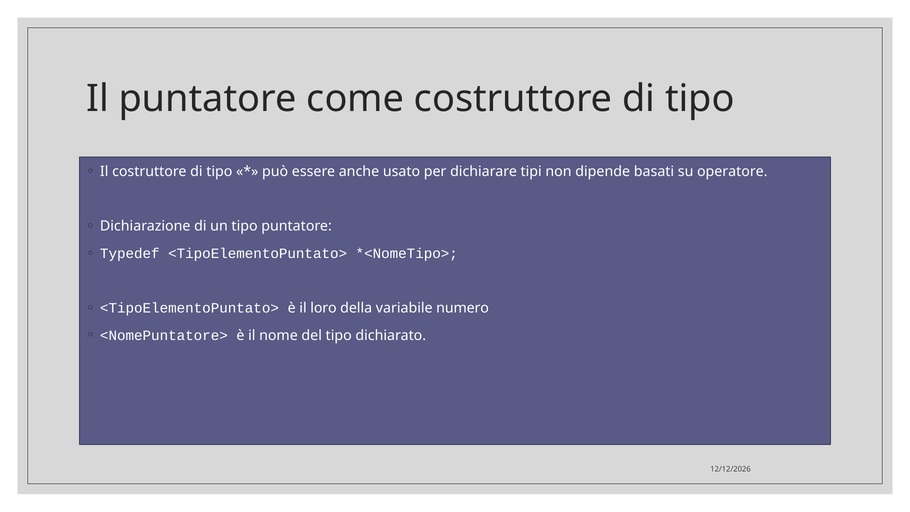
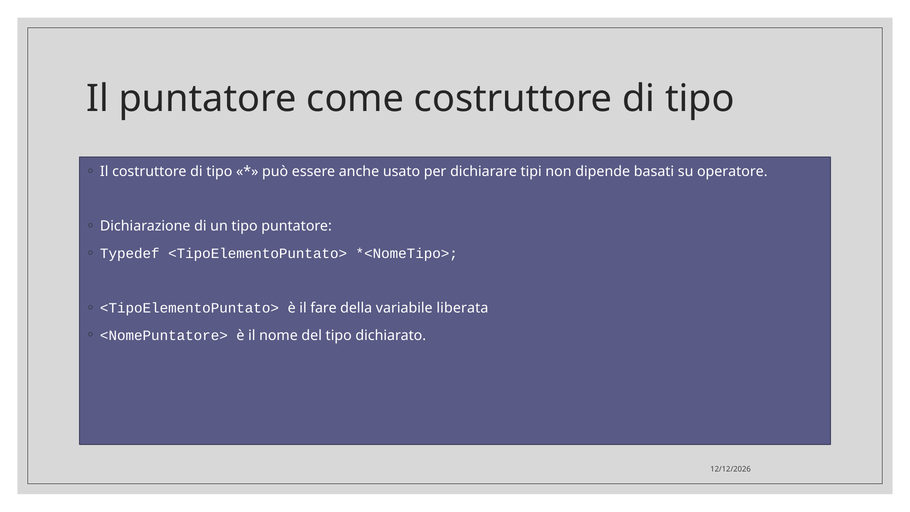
loro: loro -> fare (324, 308)
numero: numero -> liberata (462, 308)
